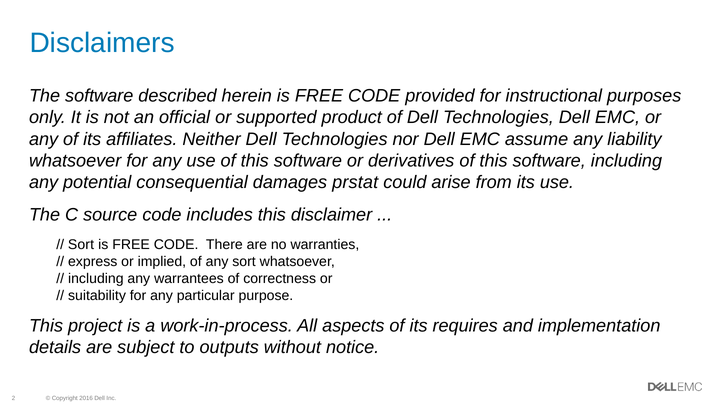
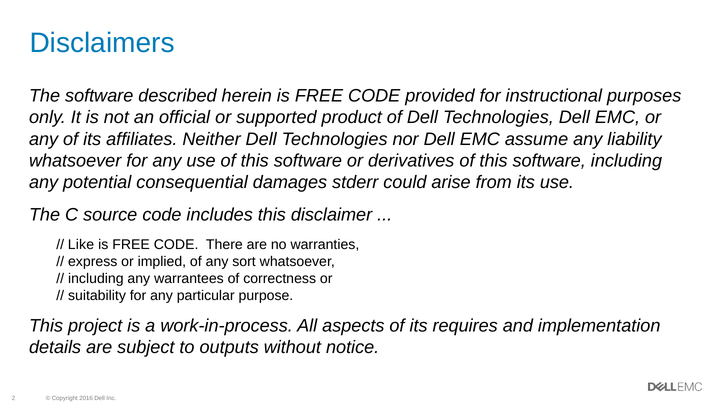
prstat: prstat -> stderr (355, 183)
Sort: Sort -> Like (81, 245)
